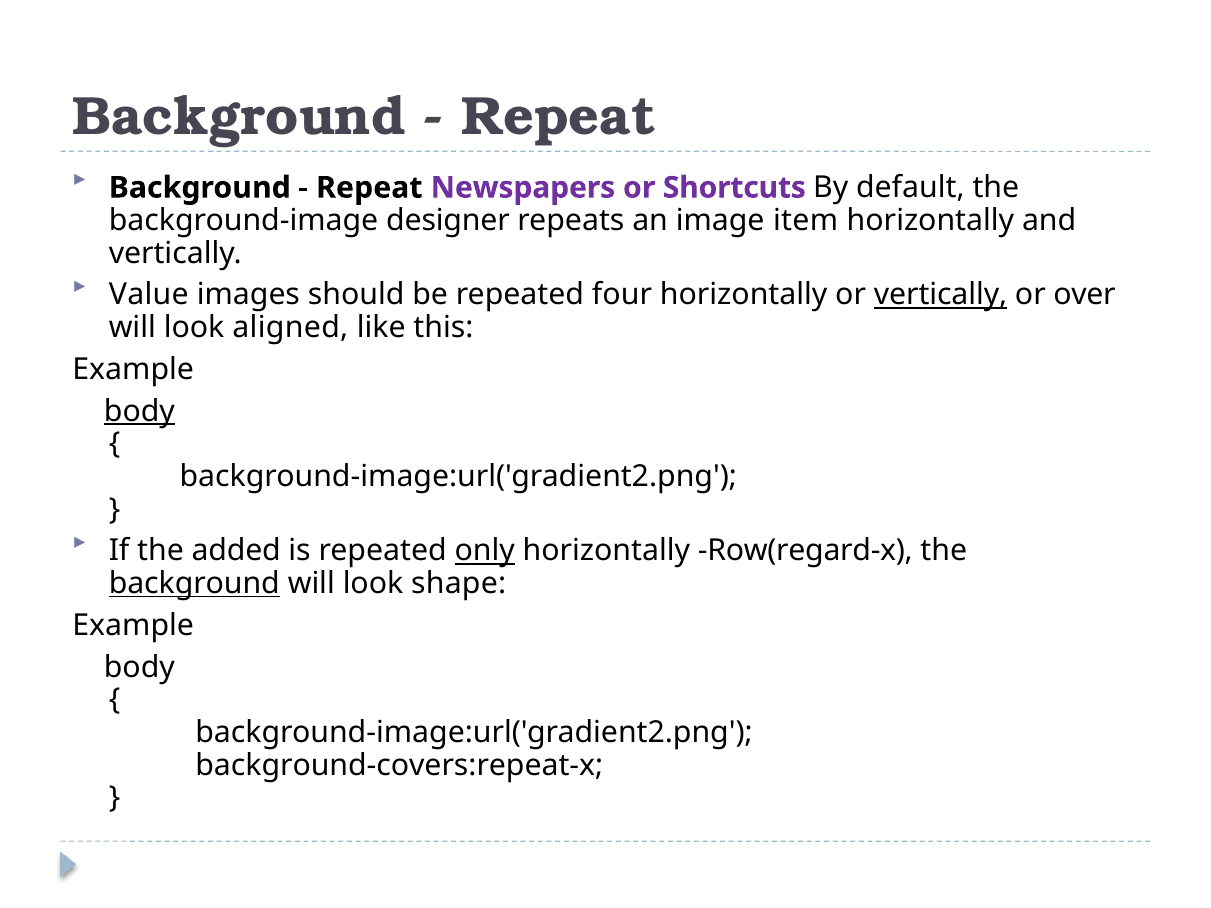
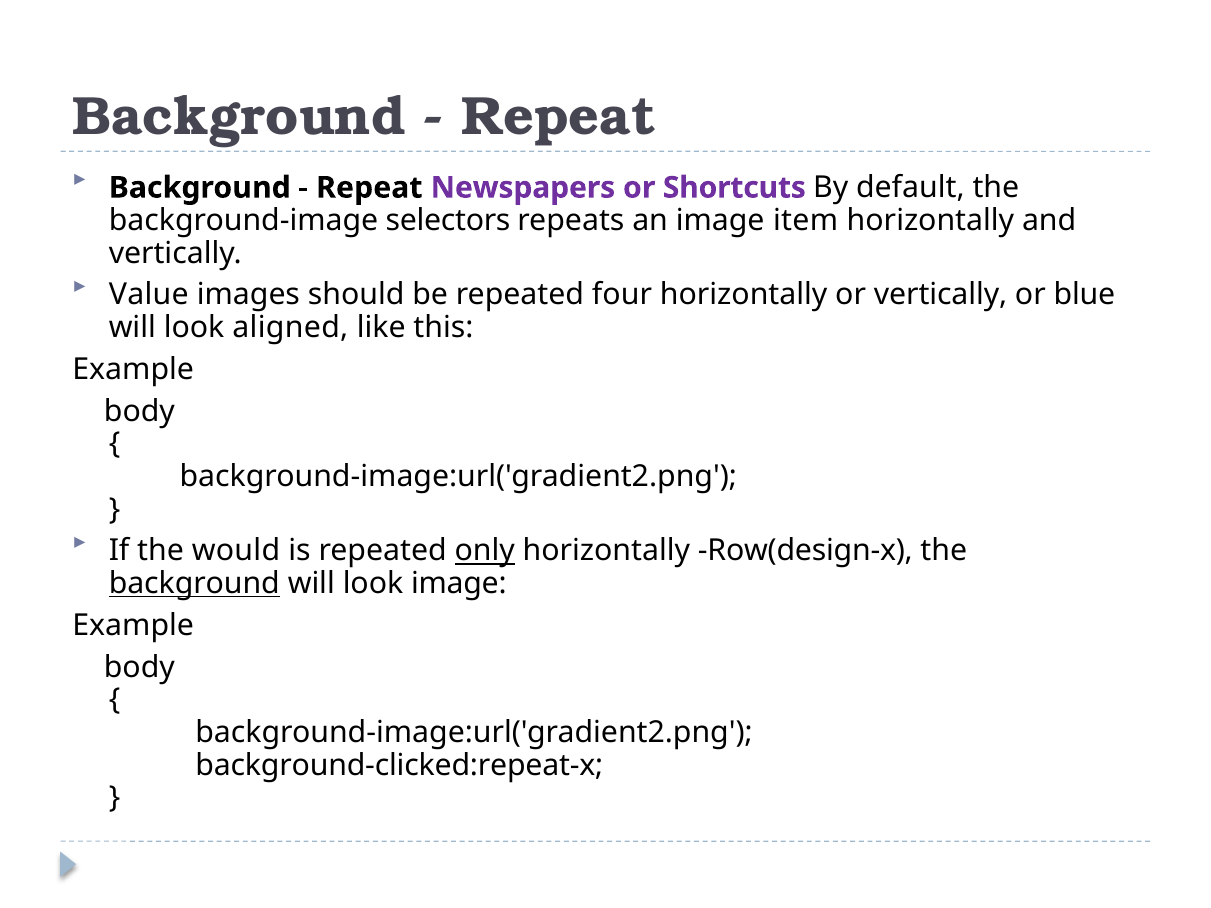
designer: designer -> selectors (448, 220)
vertically underline: present -> none (941, 295)
over: over -> blue (1084, 295)
body underline: present -> none (139, 411)
added: added -> would (236, 551)
Row(regard-x: Row(regard-x -> Row(design-x (805, 551)
look shape: shape -> image (459, 584)
background-covers:repeat-x: background-covers:repeat-x -> background-clicked:repeat-x (399, 765)
